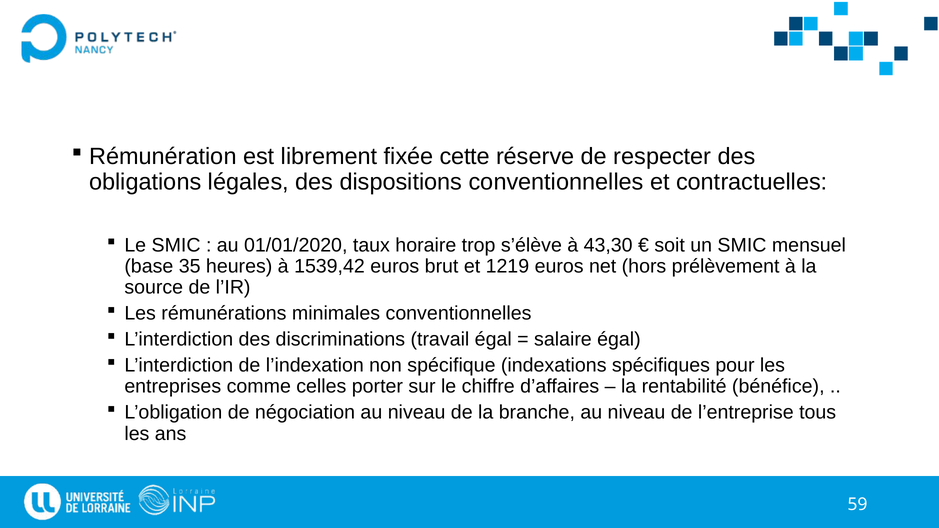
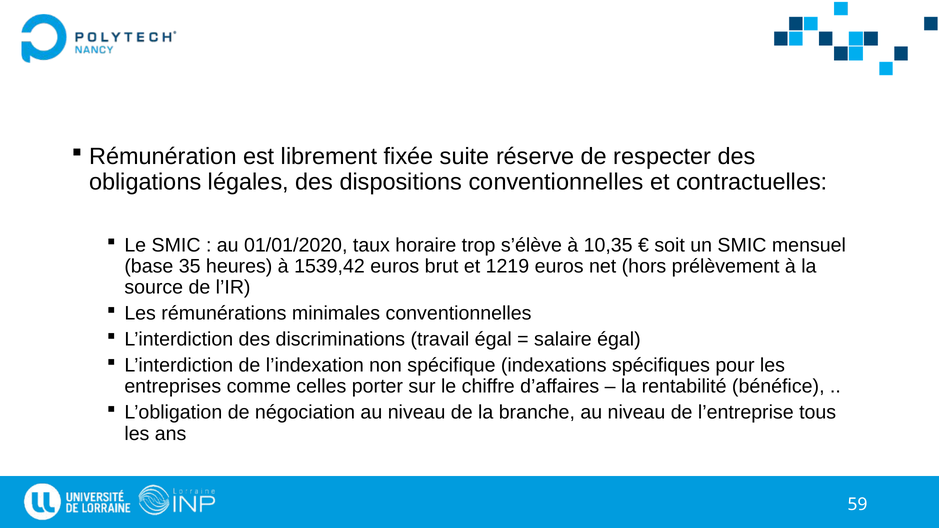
cette: cette -> suite (465, 157)
43,30: 43,30 -> 10,35 (608, 245)
